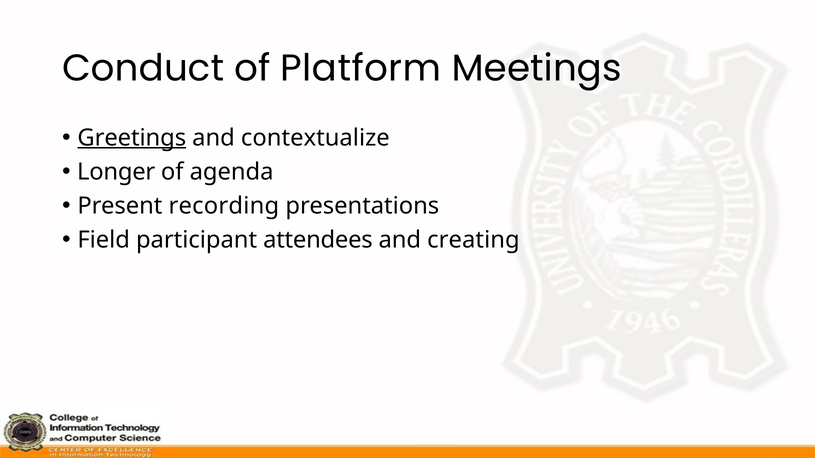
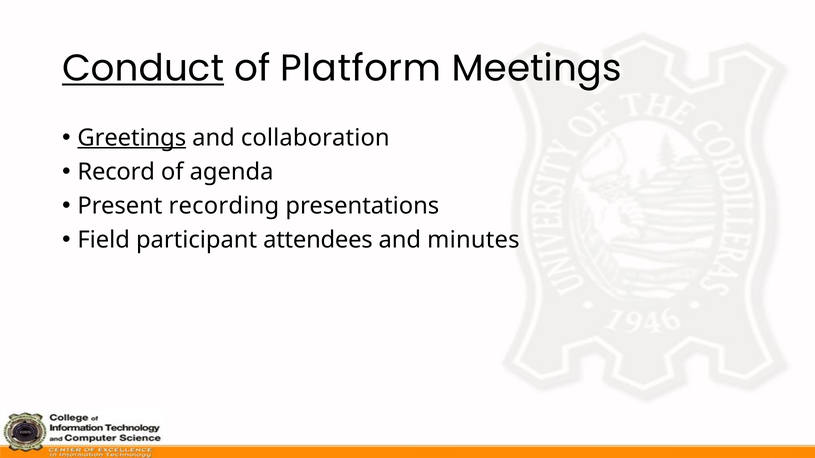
Conduct underline: none -> present (143, 68)
contextualize: contextualize -> collaboration (315, 138)
Longer: Longer -> Record (116, 172)
creating: creating -> minutes (473, 240)
